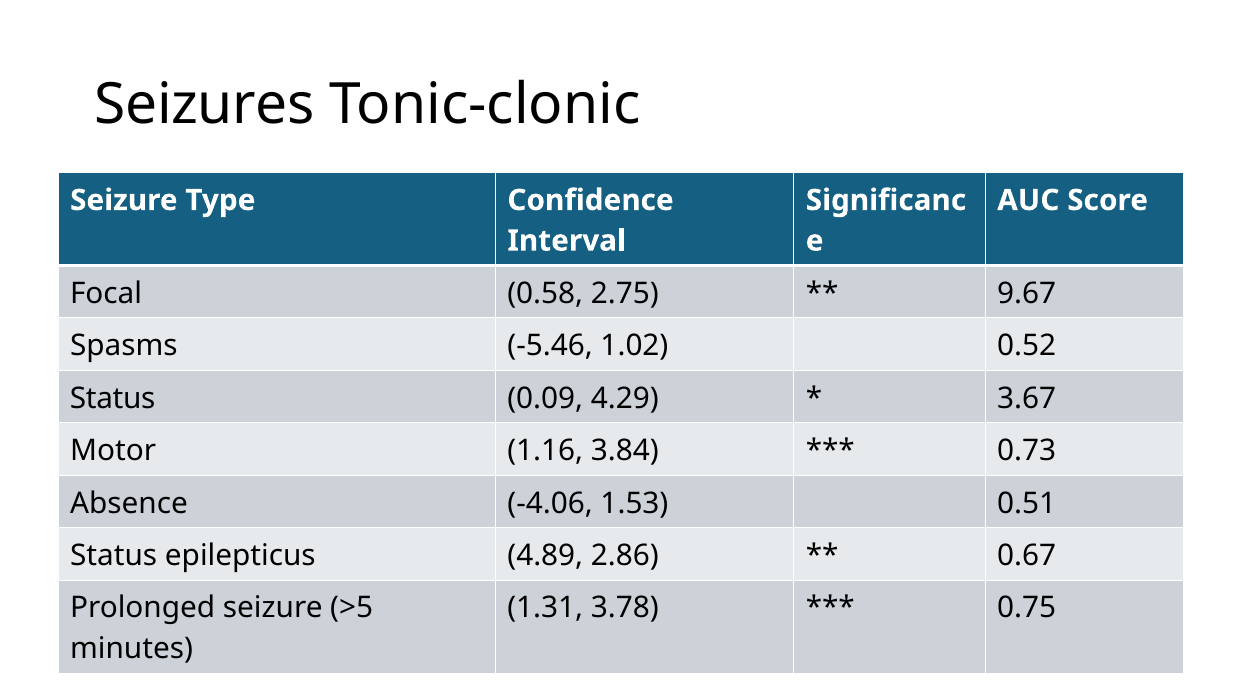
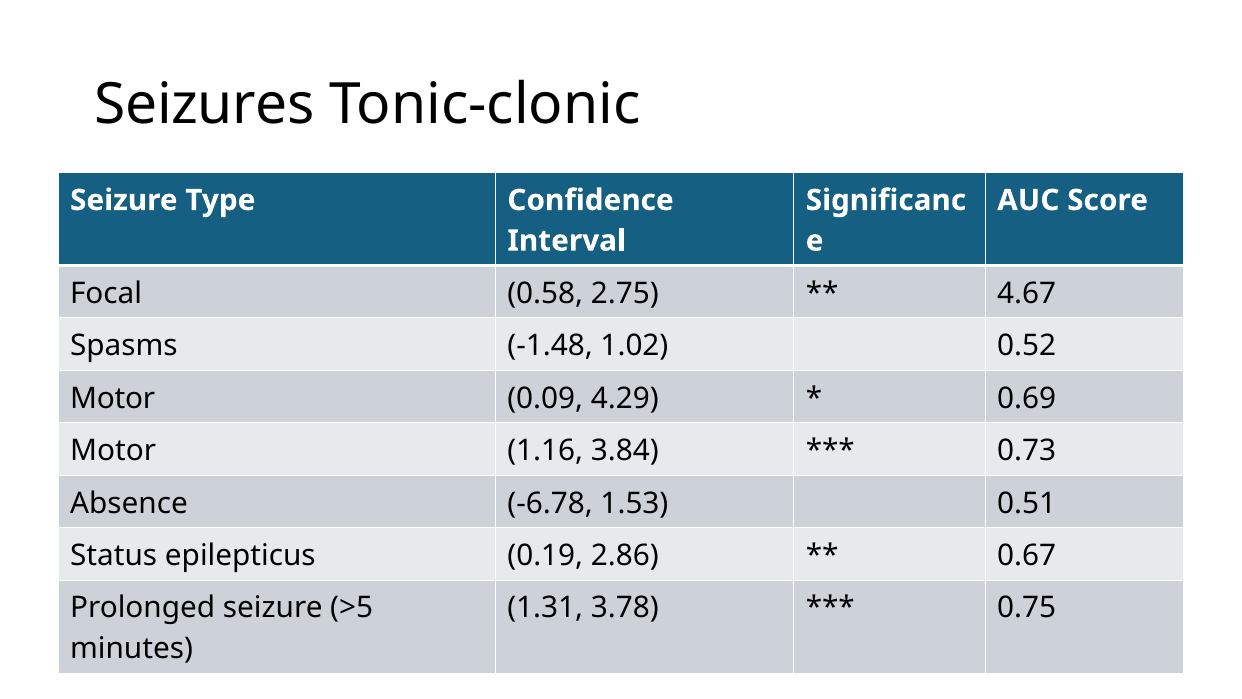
9.67: 9.67 -> 4.67 (1027, 293)
-5.46: -5.46 -> -1.48 (550, 346)
Status: Status -> Motor (113, 398)
3.67: 3.67 -> 0.69 (1027, 398)
-4.06: -4.06 -> -6.78 (550, 503)
4.89: 4.89 -> 0.19 (545, 555)
